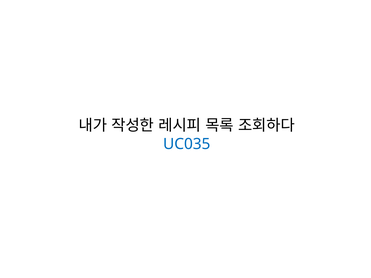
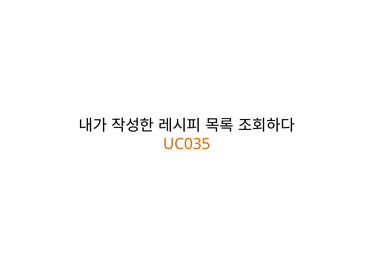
UC035 colour: blue -> orange (187, 144)
